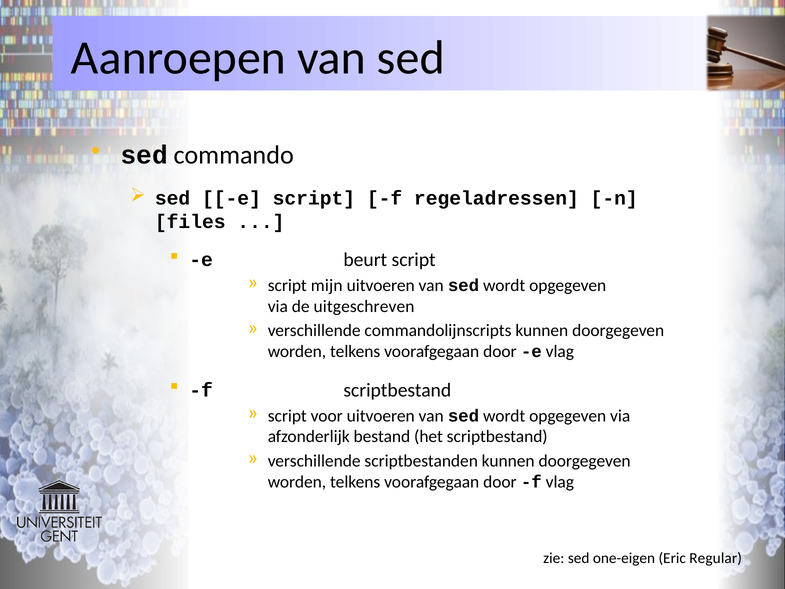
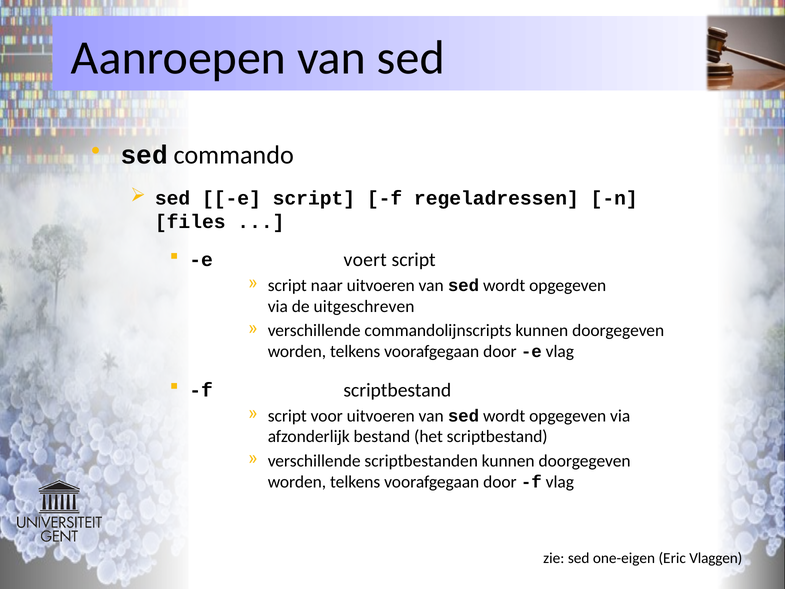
beurt: beurt -> voert (365, 260)
mijn: mijn -> naar (327, 285)
Regular: Regular -> Vlaggen (716, 558)
